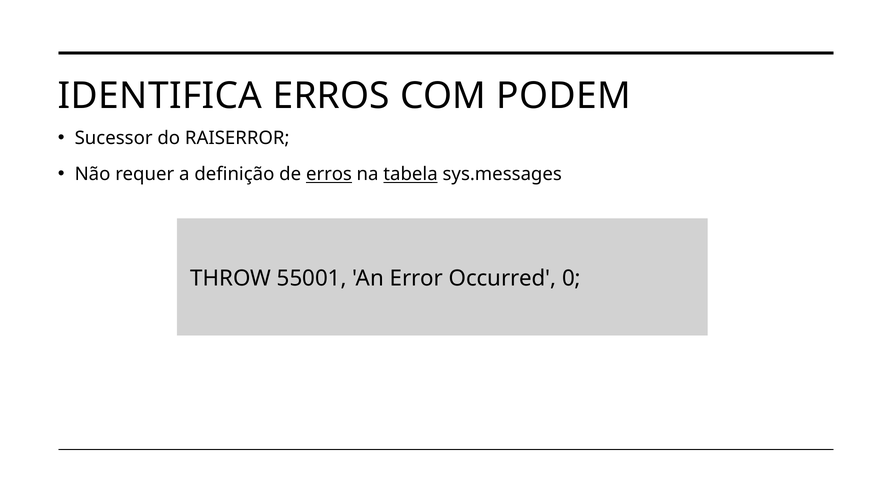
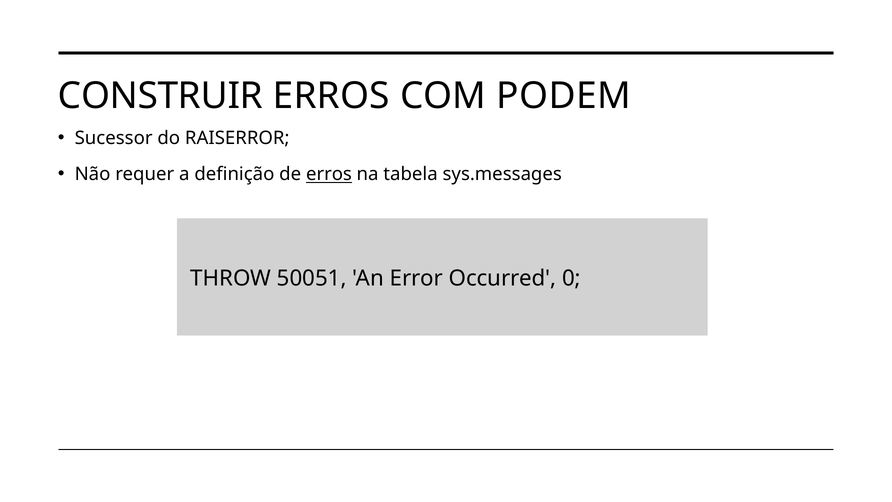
IDENTIFICA: IDENTIFICA -> CONSTRUIR (160, 96)
tabela underline: present -> none (411, 174)
55001: 55001 -> 50051 (312, 278)
